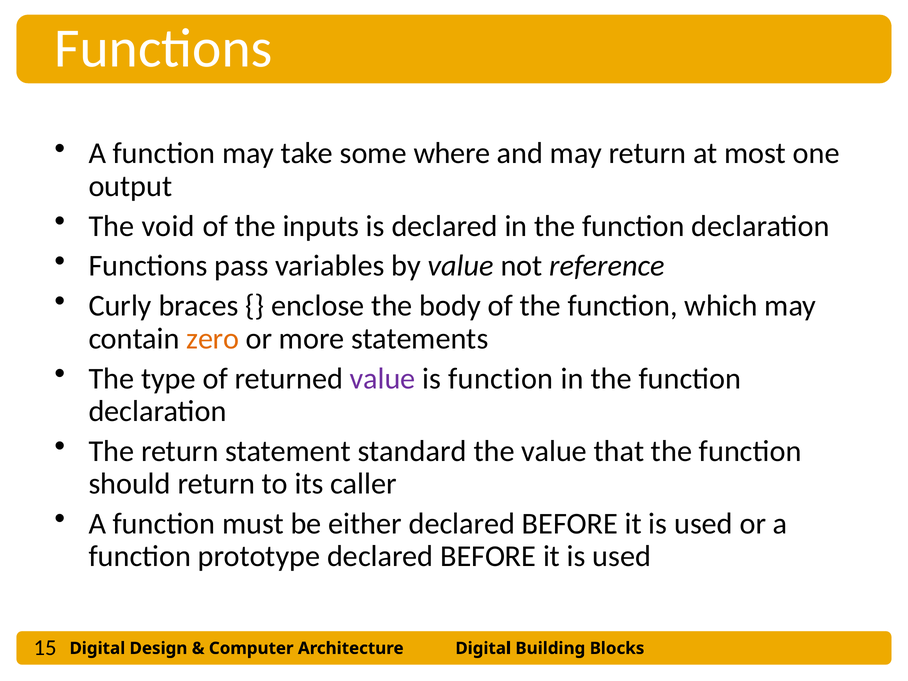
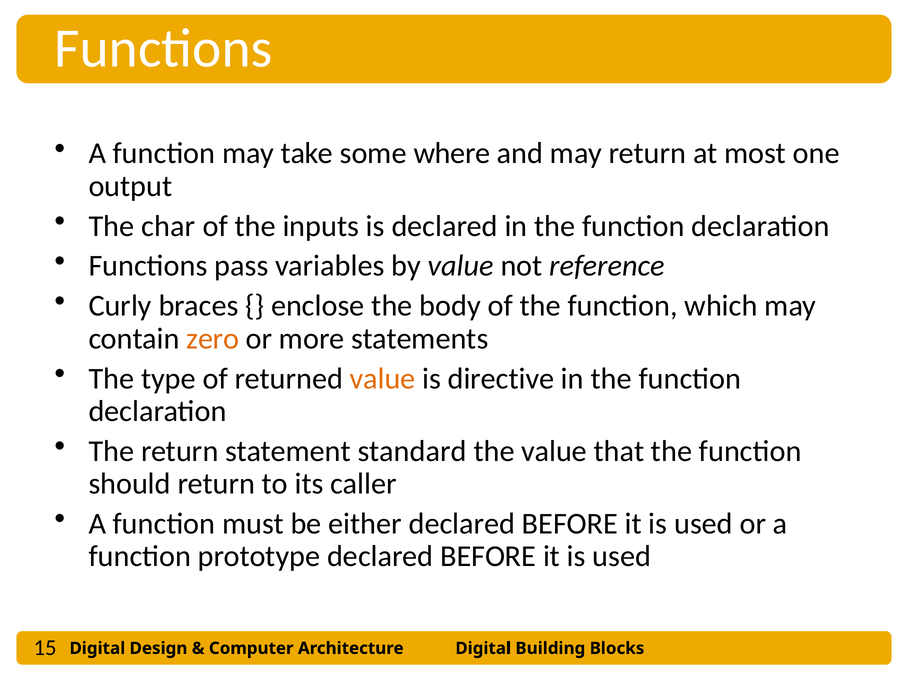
void: void -> char (168, 226)
value colour: purple -> orange (383, 379)
is function: function -> directive (501, 379)
